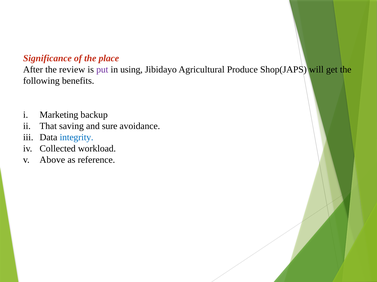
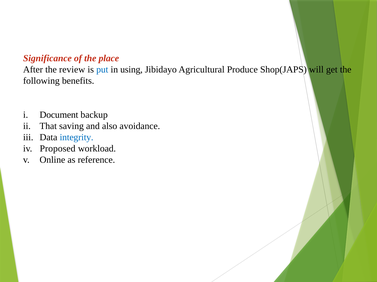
put colour: purple -> blue (102, 70)
Marketing: Marketing -> Document (59, 115)
sure: sure -> also (110, 126)
Collected: Collected -> Proposed (58, 149)
Above: Above -> Online (52, 160)
